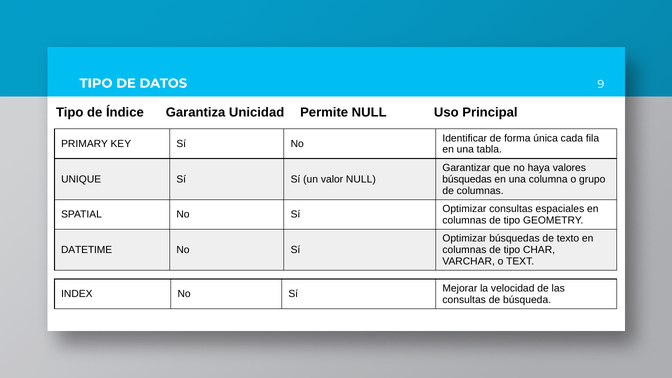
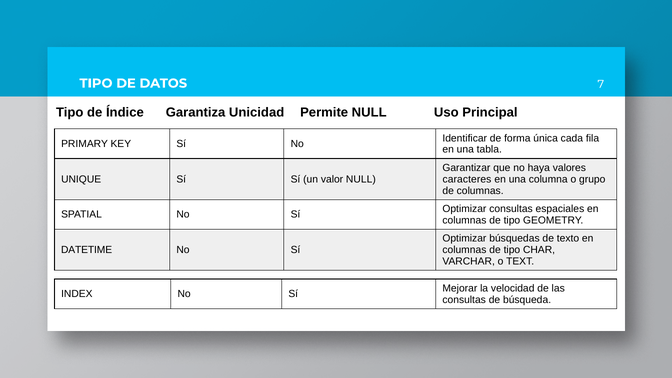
9: 9 -> 7 (601, 84)
búsquedas: búsquedas -> caracteres (467, 179)
